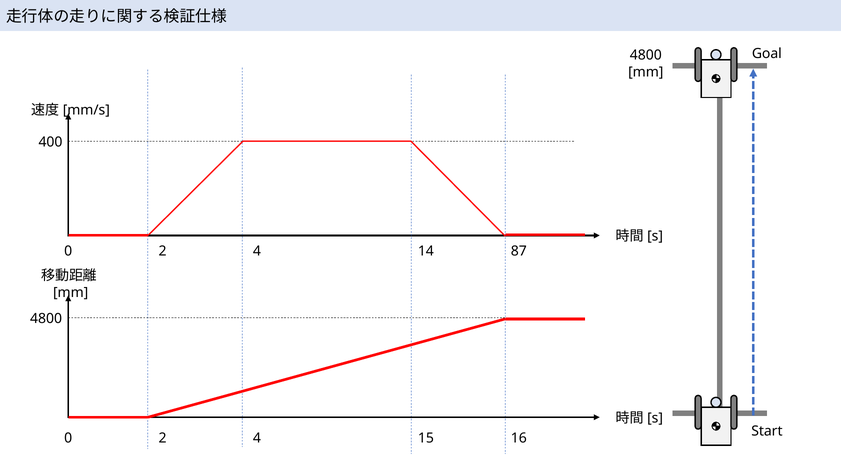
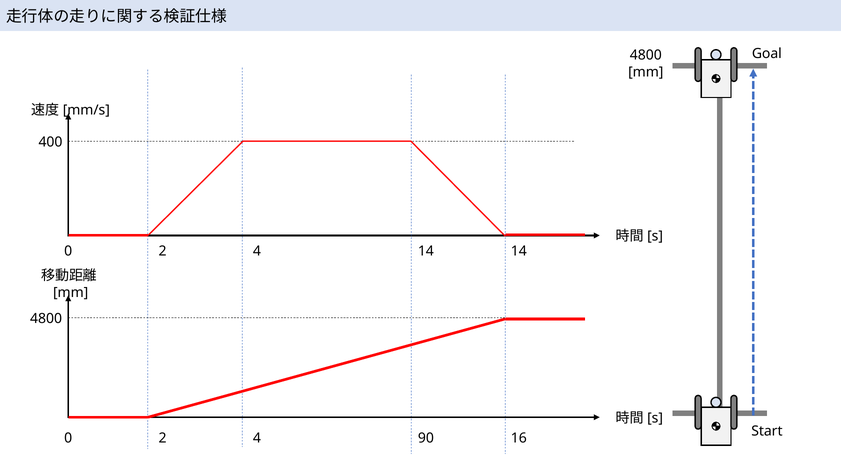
14 87: 87 -> 14 (519, 251)
15: 15 -> 90 (426, 438)
